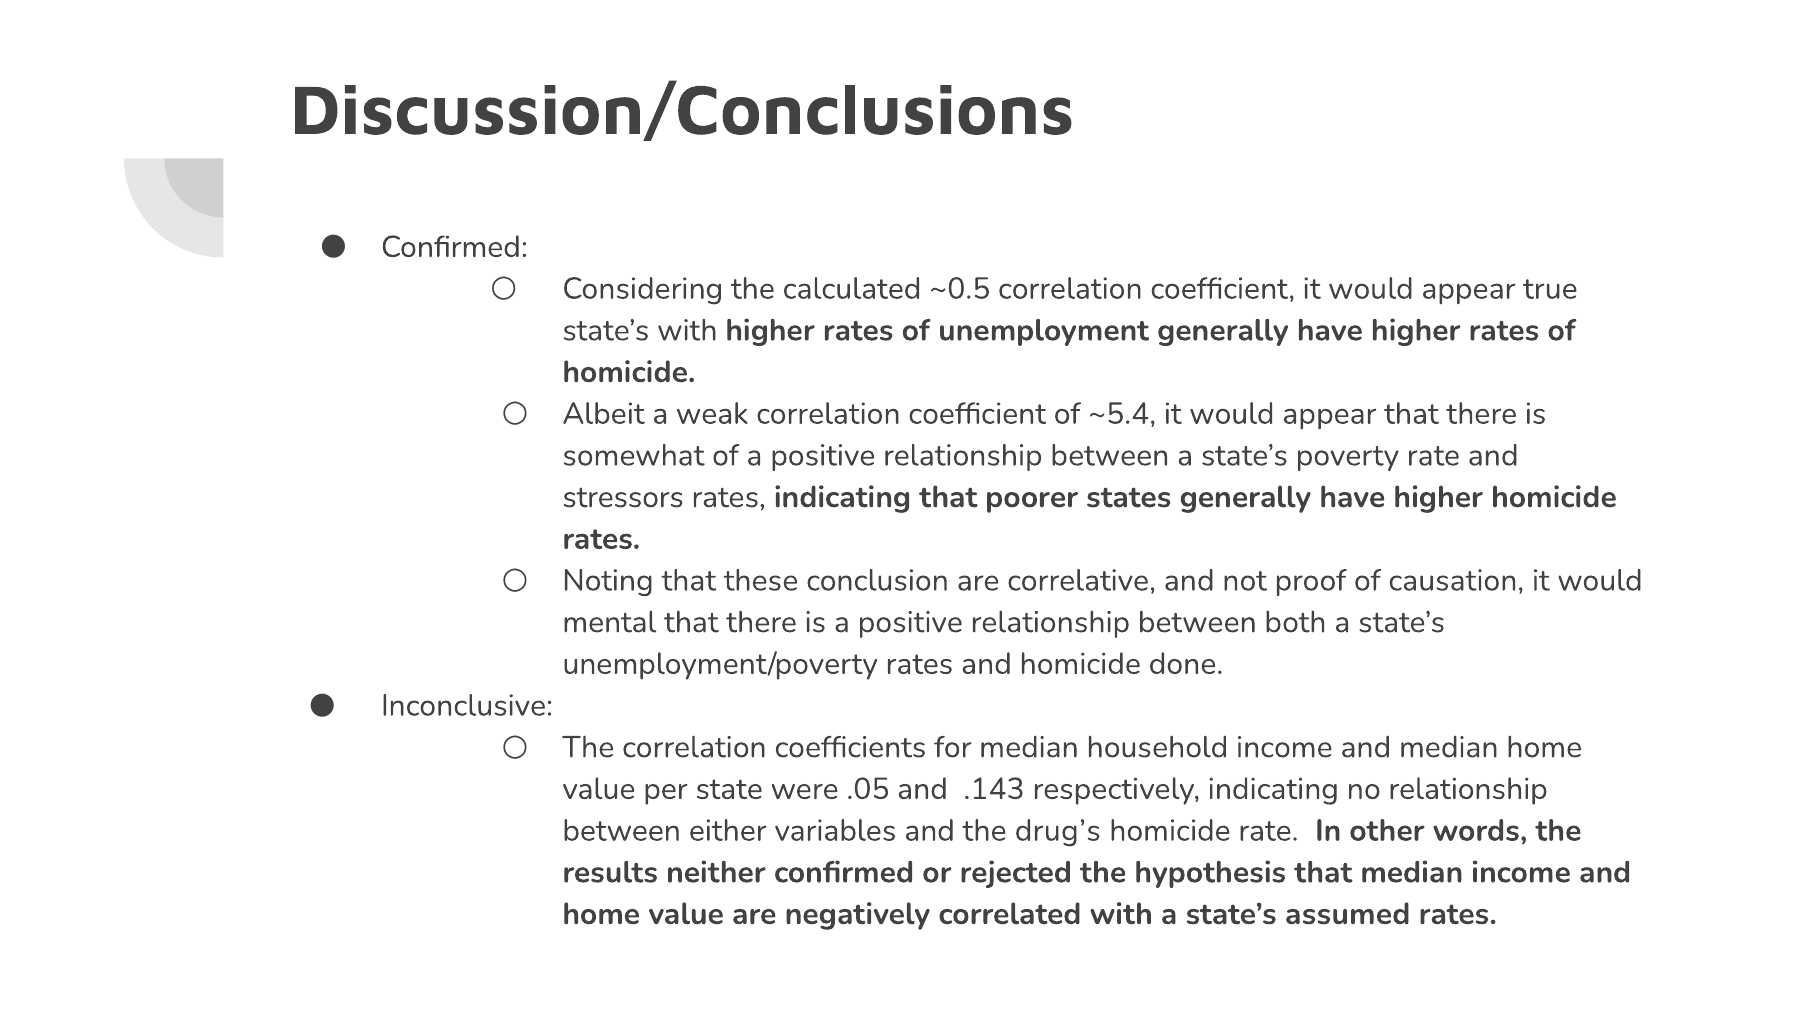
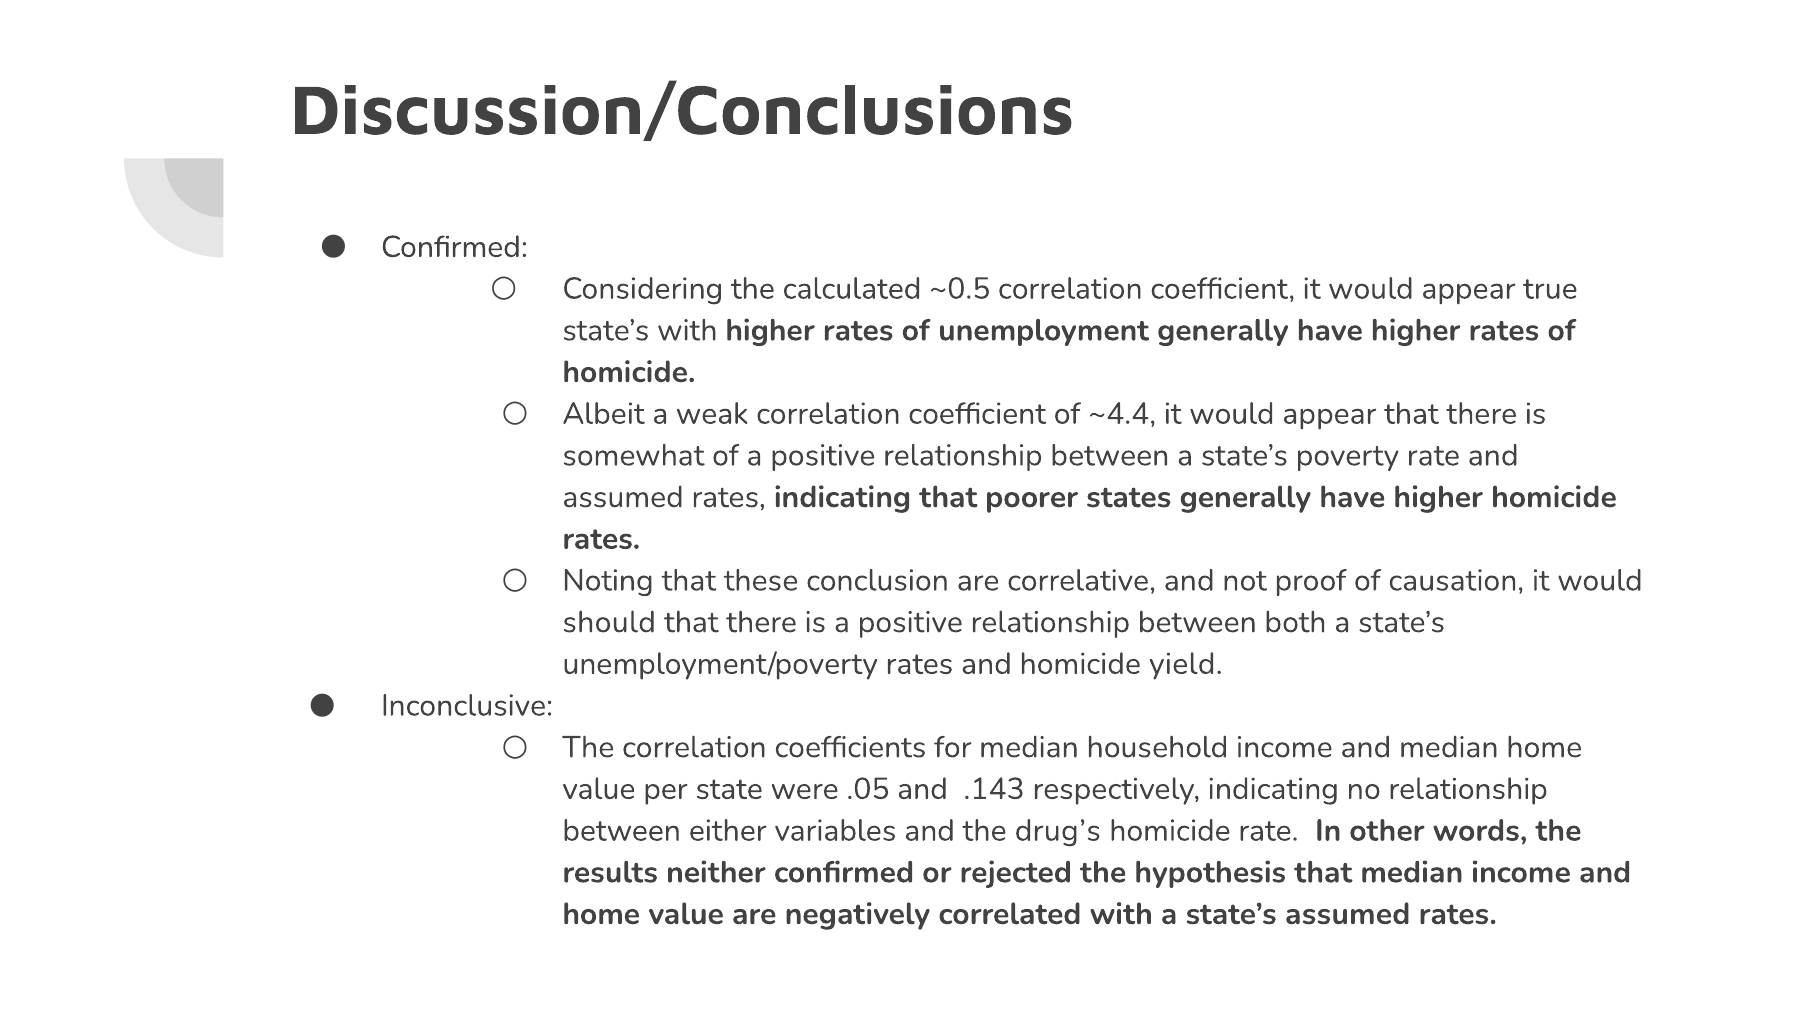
~5.4: ~5.4 -> ~4.4 (1122, 414)
stressors: stressors -> assumed (623, 497)
mental: mental -> should (609, 622)
done: done -> yield (1186, 664)
